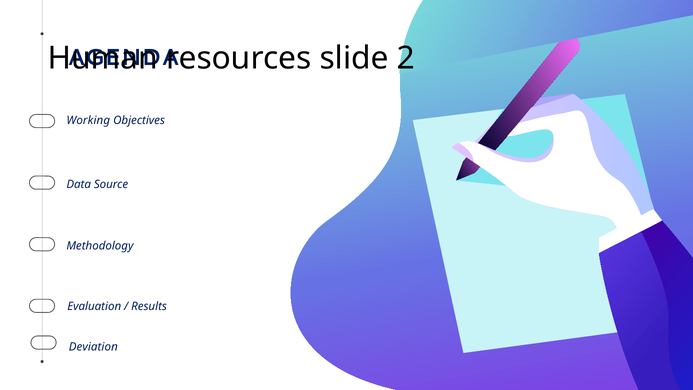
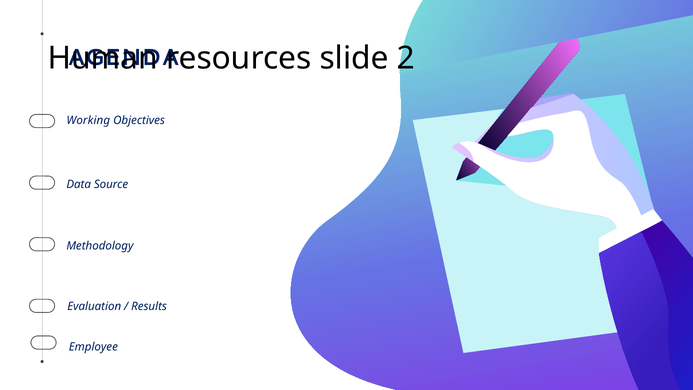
Deviation: Deviation -> Employee (93, 347)
